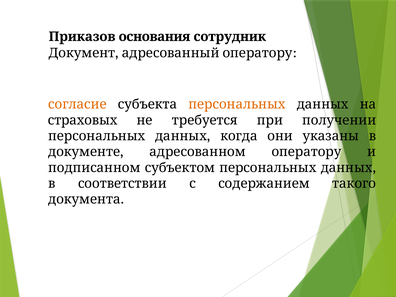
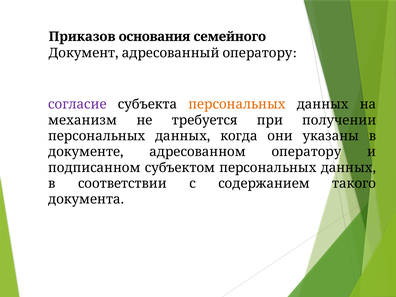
сотрудник: сотрудник -> семейного (230, 37)
согласие colour: orange -> purple (77, 104)
страховых: страховых -> механизм (83, 120)
